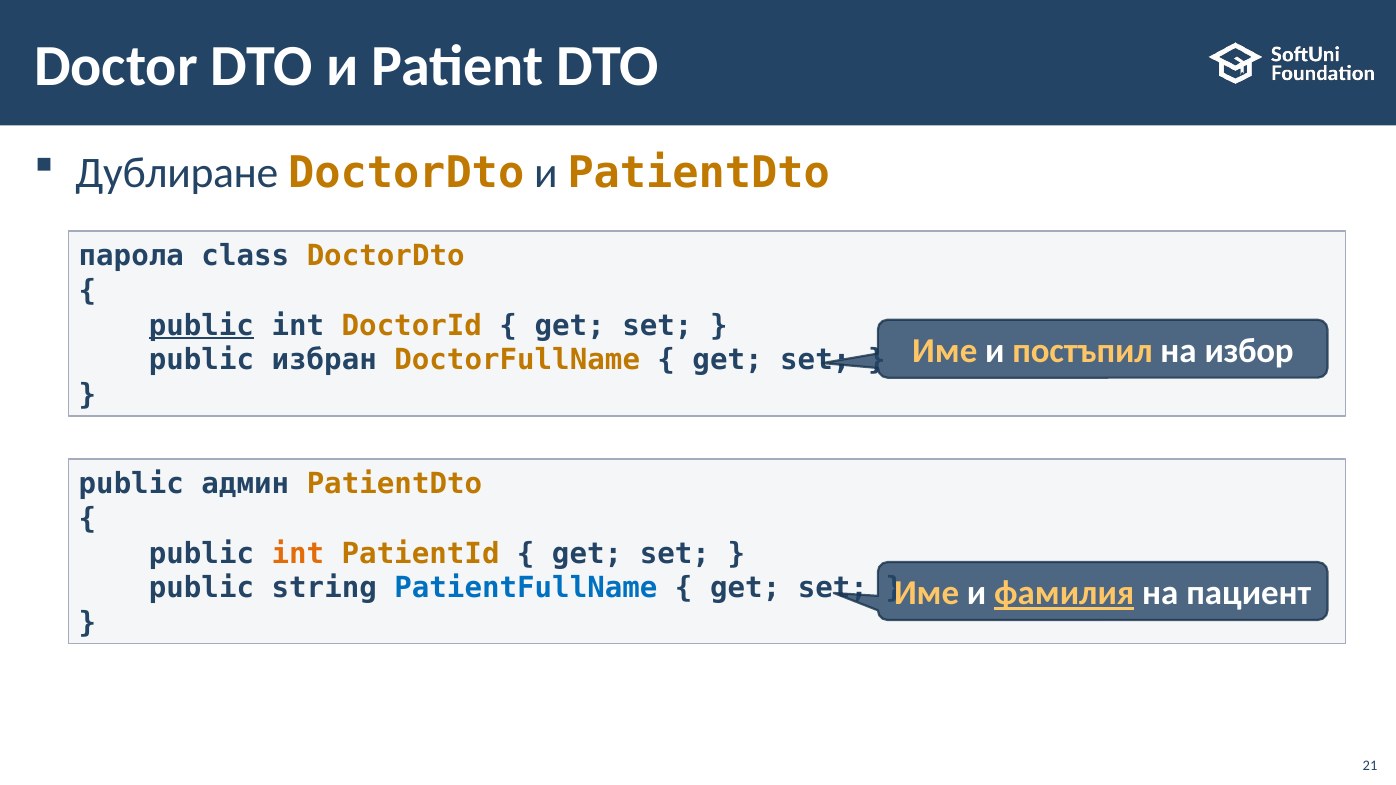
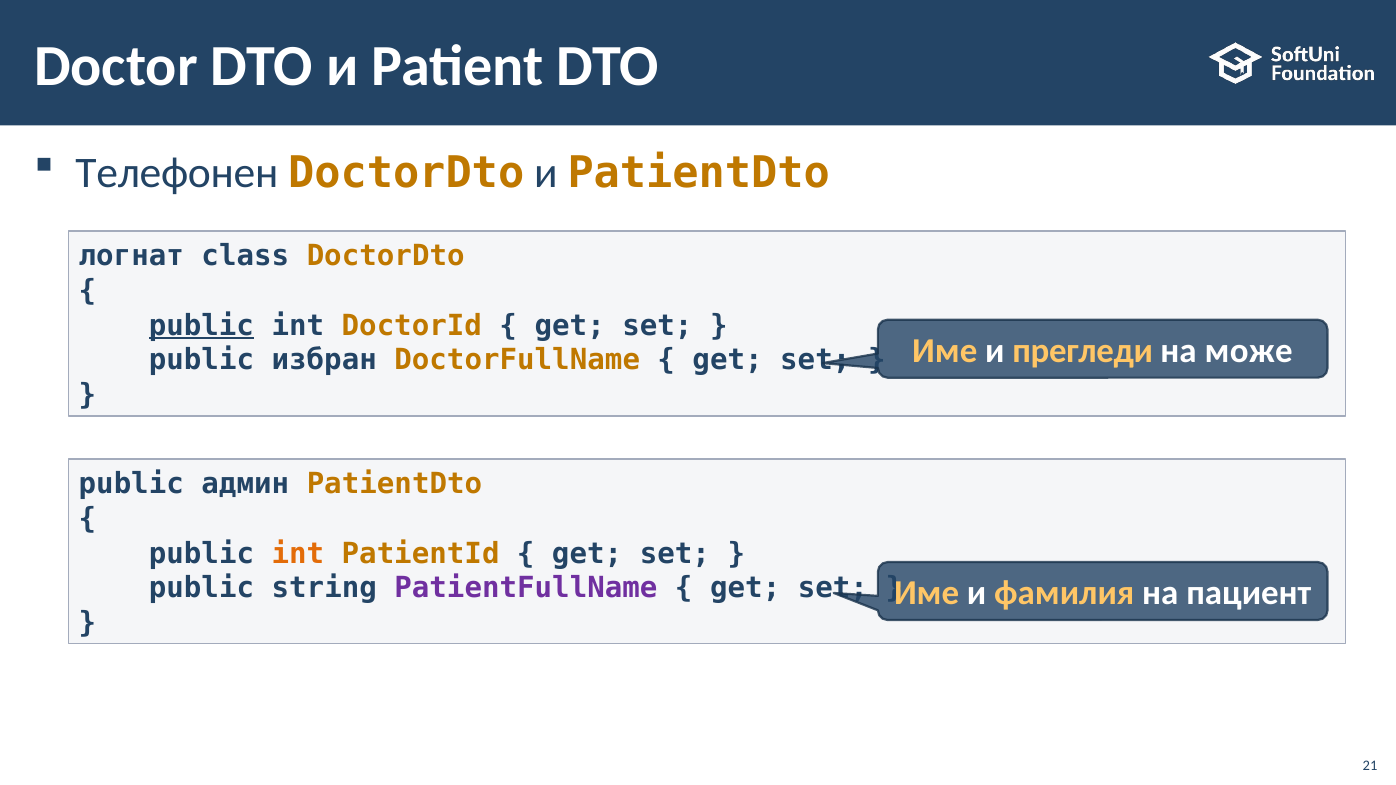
Дублиране: Дублиране -> Телефонен (177, 173)
парола: парола -> логнат (131, 256)
постъпил: постъпил -> прегледи (1083, 351)
избор: избор -> може (1249, 351)
PatientFullName colour: blue -> purple (526, 588)
фамилия underline: present -> none (1064, 594)
